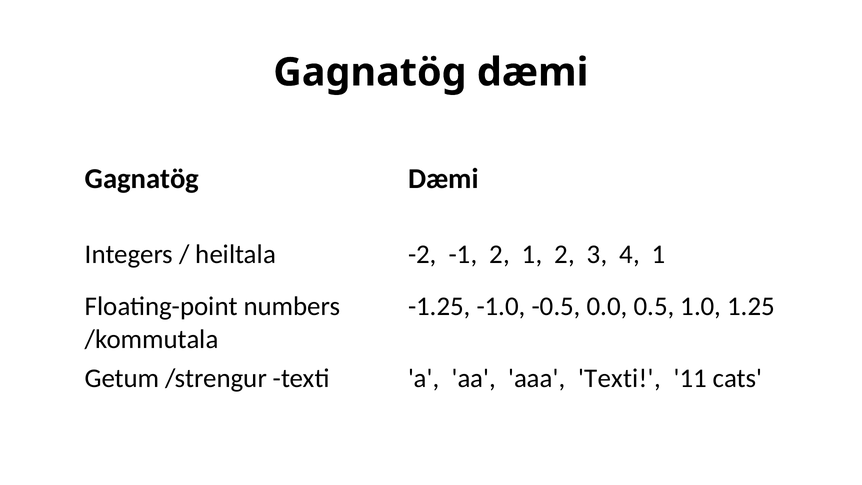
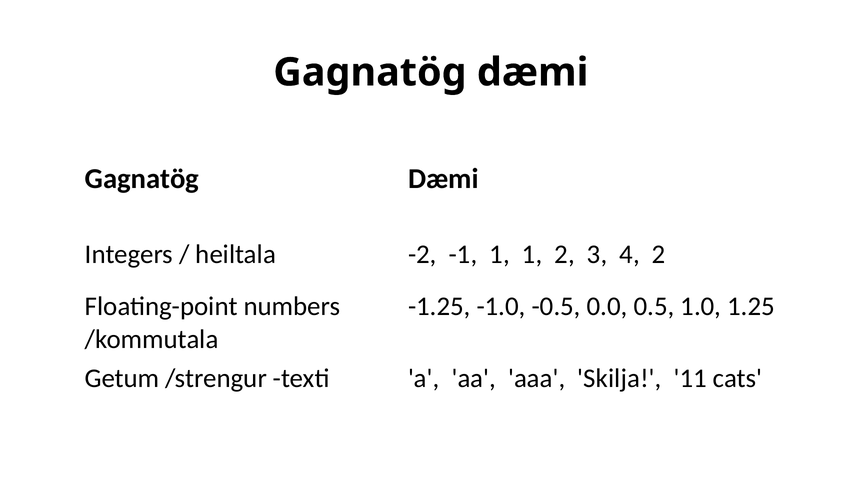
-1 2: 2 -> 1 (500, 255)
4 1: 1 -> 2 (659, 255)
aaa Texti: Texti -> Skilja (620, 379)
